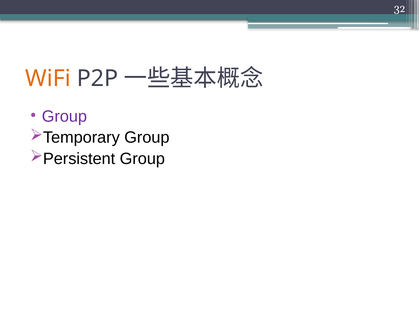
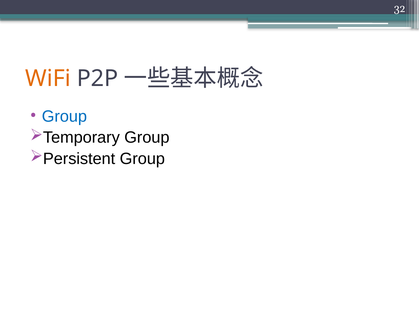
Group colour: purple -> blue (64, 116)
